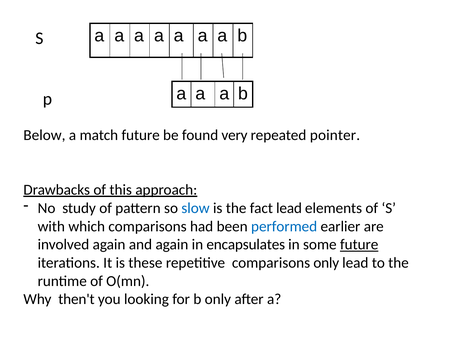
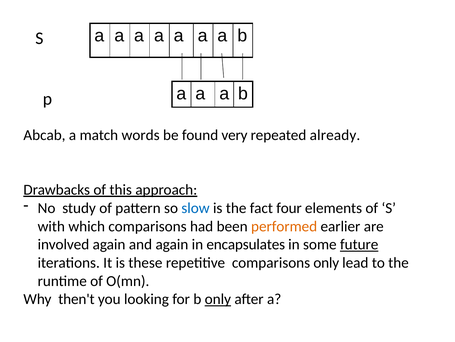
Below: Below -> Abcab (44, 135)
match future: future -> words (141, 135)
pointer: pointer -> already (335, 135)
fact lead: lead -> four (289, 208)
performed colour: blue -> orange (284, 226)
only underline: none -> present (218, 299)
